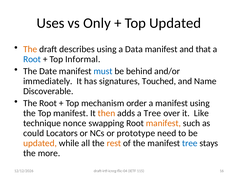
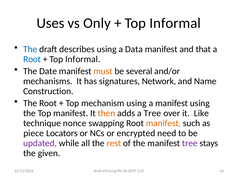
Updated: Updated -> Informal (175, 23)
The colour: orange -> blue (30, 49)
must colour: blue -> orange (103, 71)
behind: behind -> several (139, 71)
immediately: immediately -> mechanisms (48, 81)
Touched: Touched -> Network (159, 81)
Discoverable: Discoverable -> Construction (48, 91)
mechanism order: order -> using (136, 103)
could: could -> piece (34, 133)
prototype: prototype -> encrypted (136, 133)
updated colour: orange -> purple (40, 143)
tree colour: blue -> purple (190, 143)
more: more -> given (49, 153)
